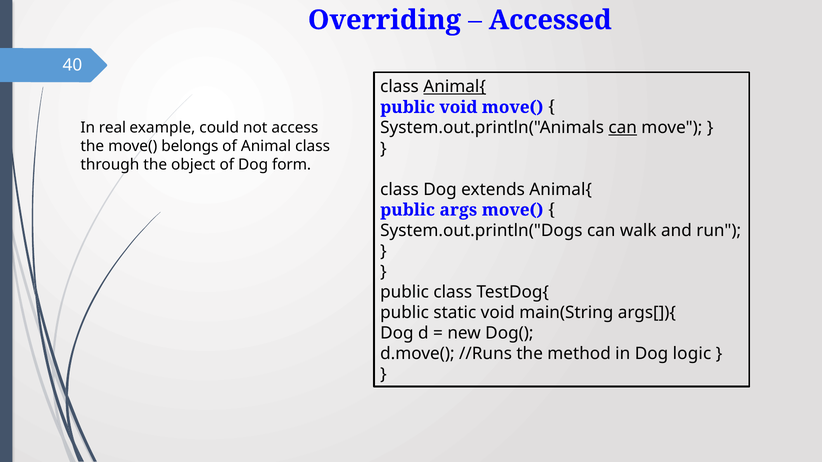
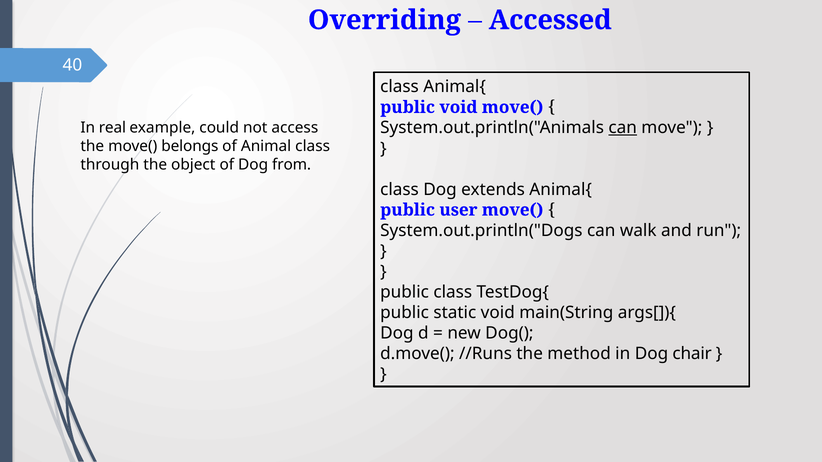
Animal{ underline: present -> none (455, 87)
form: form -> from (292, 165)
args: args -> user (458, 210)
logic: logic -> chair (692, 354)
